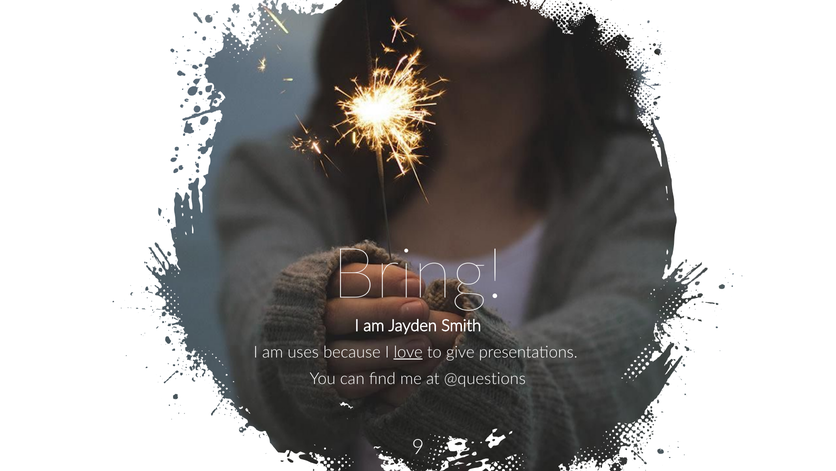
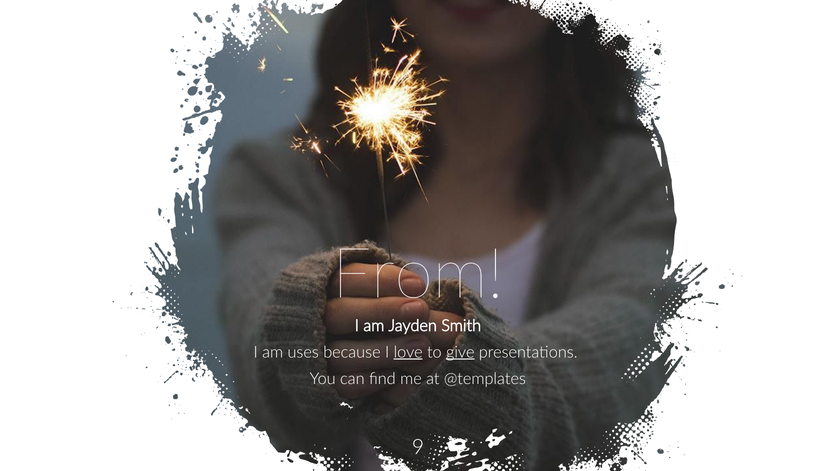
Bring: Bring -> From (418, 274)
give underline: none -> present (460, 352)
@questions: @questions -> @templates (485, 378)
